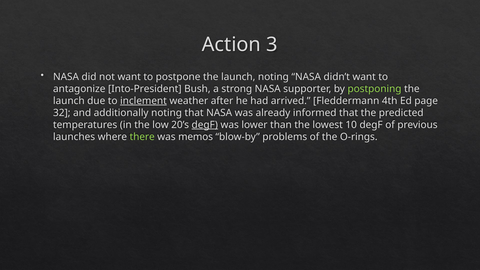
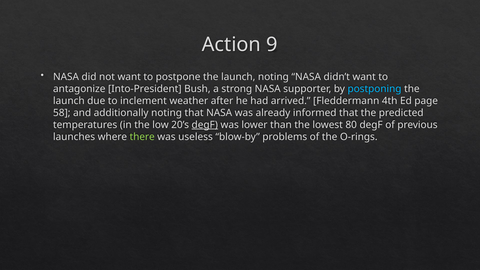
3: 3 -> 9 (272, 44)
postponing colour: light green -> light blue (375, 89)
inclement underline: present -> none (143, 101)
32: 32 -> 58 (62, 113)
10: 10 -> 80 (351, 125)
memos: memos -> useless (196, 137)
